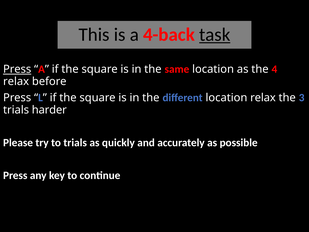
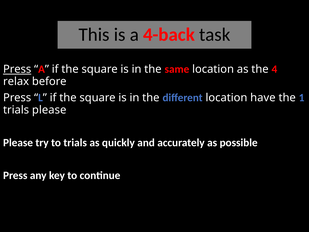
task underline: present -> none (215, 35)
location relax: relax -> have (263, 98)
3: 3 -> 1 (302, 98)
trials harder: harder -> please (49, 110)
